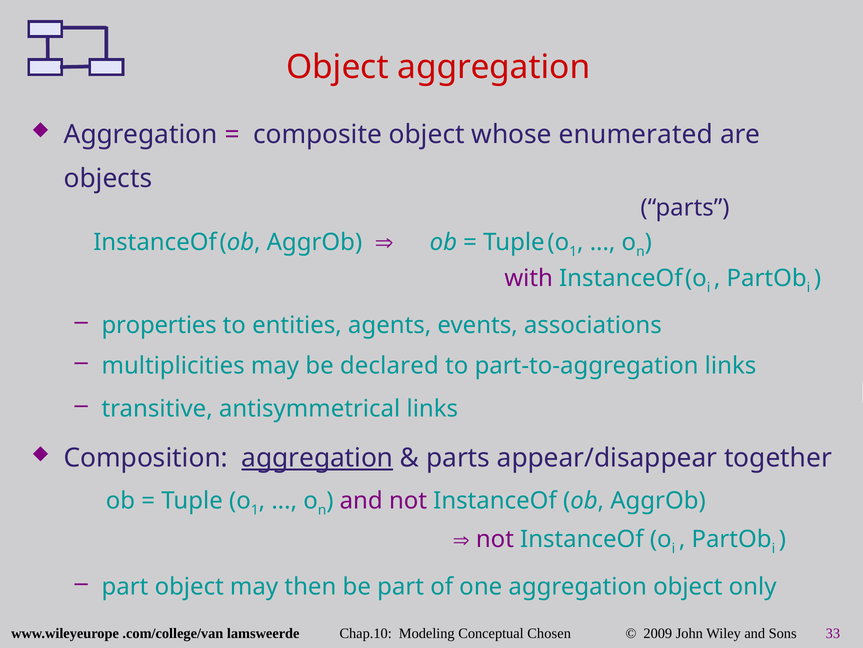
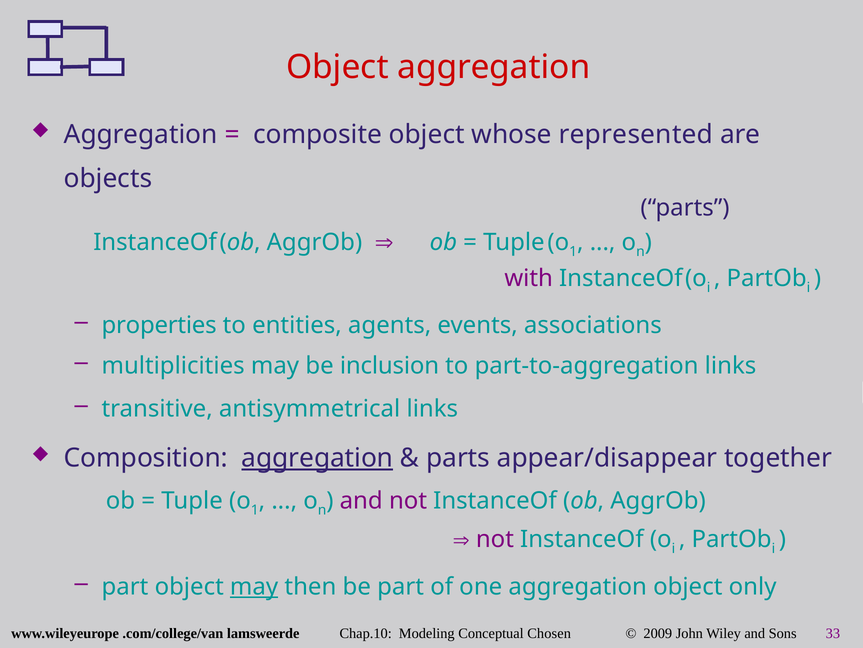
enumerated: enumerated -> represented (636, 134)
declared: declared -> inclusion (390, 365)
may underline: none -> present (254, 586)
